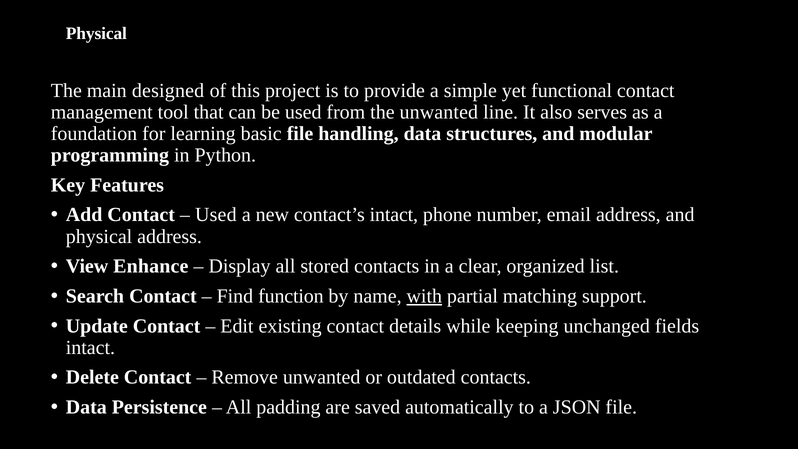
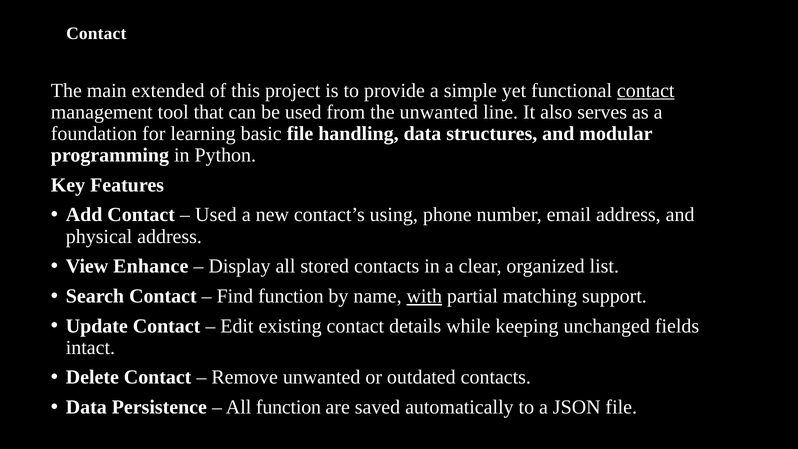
Physical: Physical -> Contact (96, 33)
designed: designed -> extended (168, 90)
contact underline: none -> present (646, 90)
contact’s intact: intact -> using (394, 215)
All padding: padding -> function (288, 407)
